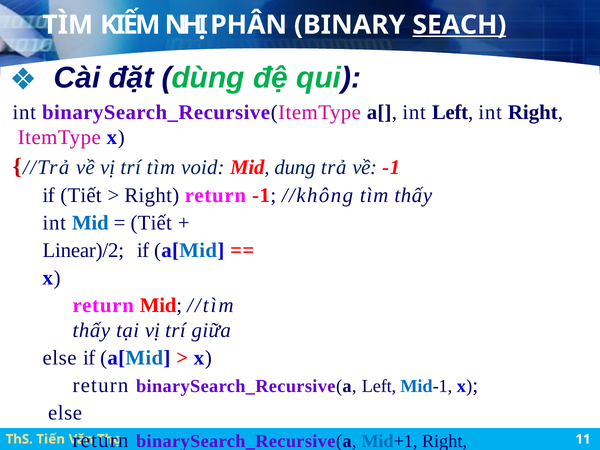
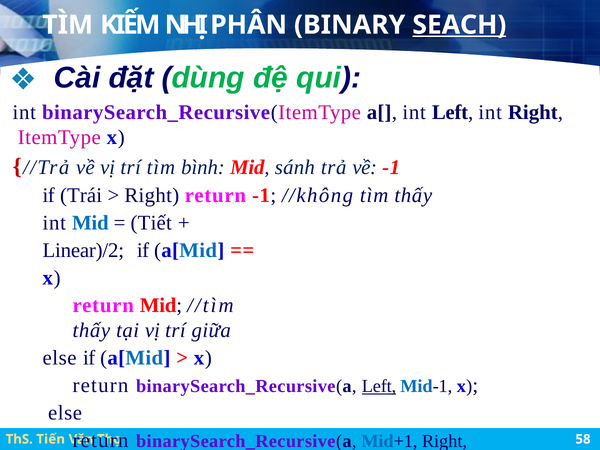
void: void -> bình (203, 167)
dung: dung -> sánh (295, 167)
if Tiết: Tiết -> Trái (81, 196)
Left underline: none -> present (379, 386)
11: 11 -> 58 (583, 439)
